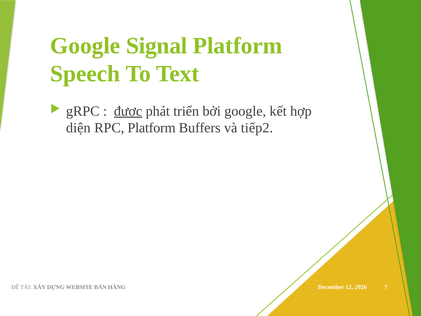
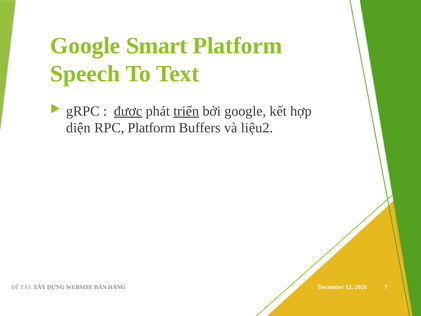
Signal: Signal -> Smart (157, 46)
triển underline: none -> present (186, 111)
tiếp2: tiếp2 -> liệu2 (257, 128)
